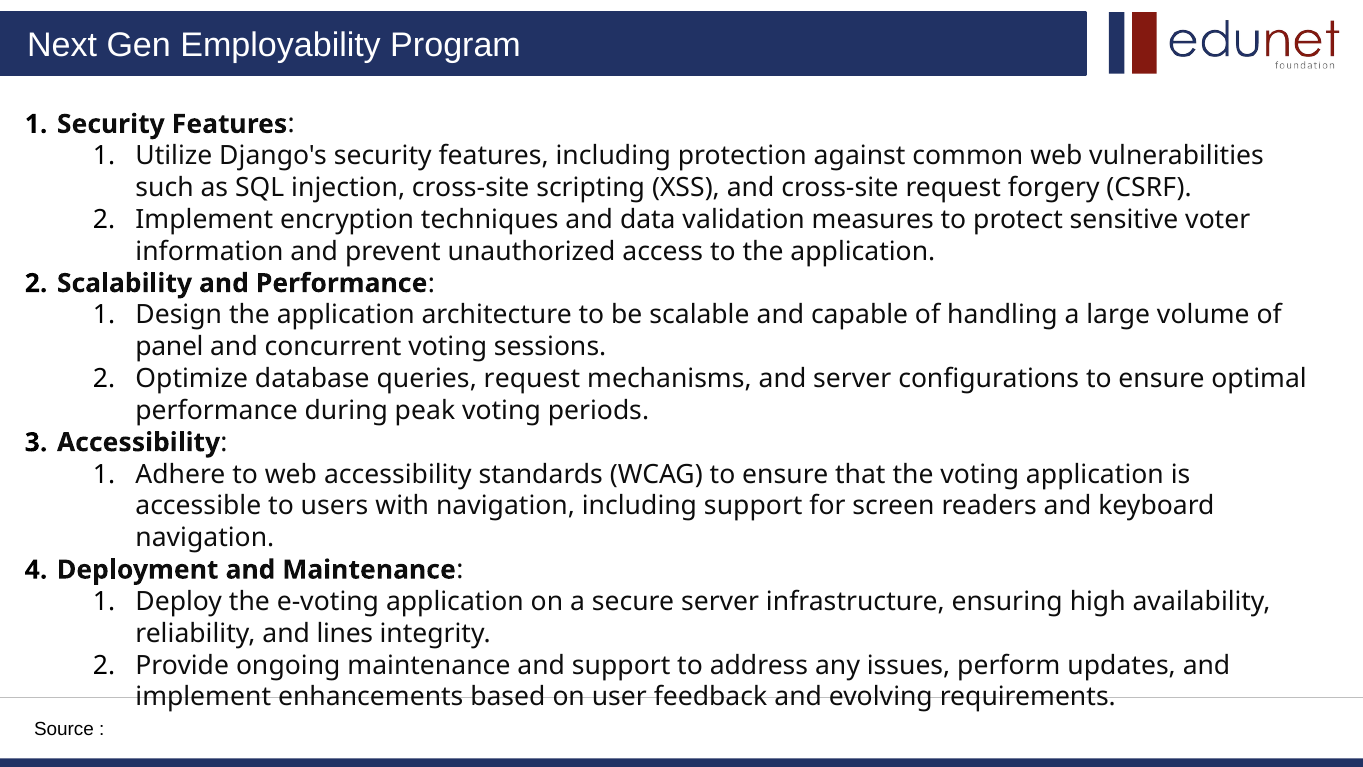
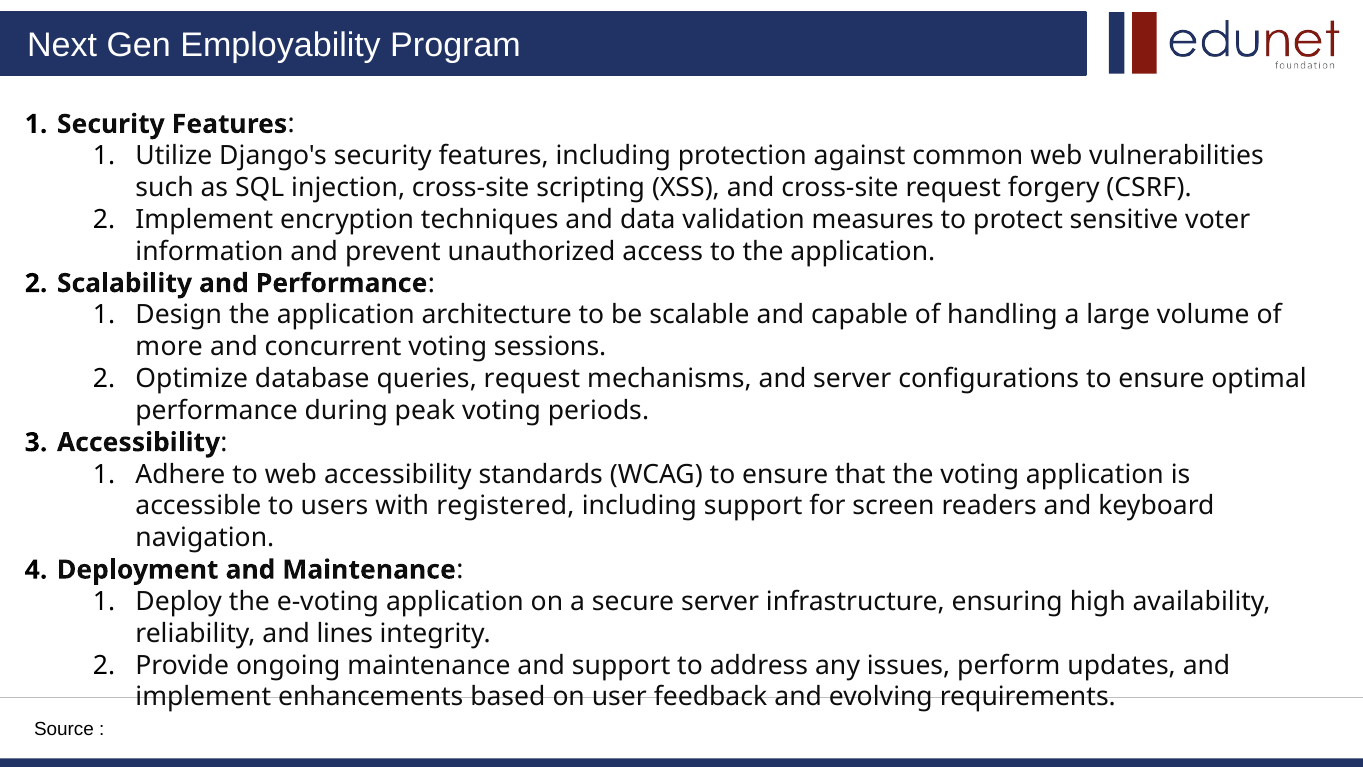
panel: panel -> more (169, 347)
with navigation: navigation -> registered (505, 506)
